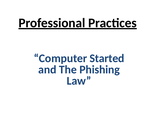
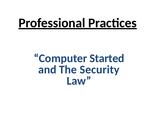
Phishing: Phishing -> Security (100, 69)
